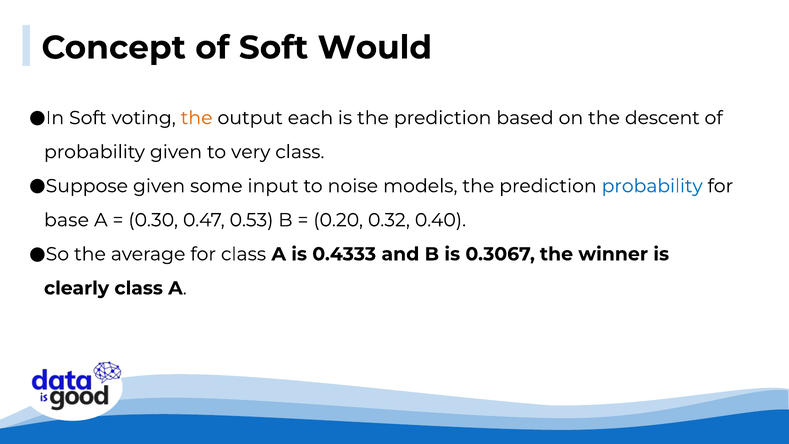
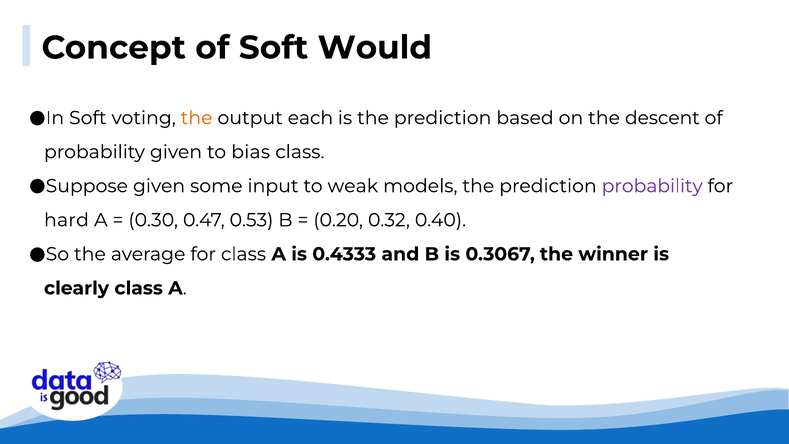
very: very -> bias (251, 152)
noise: noise -> weak (353, 186)
probability colour: blue -> purple (652, 186)
base: base -> hard (66, 220)
